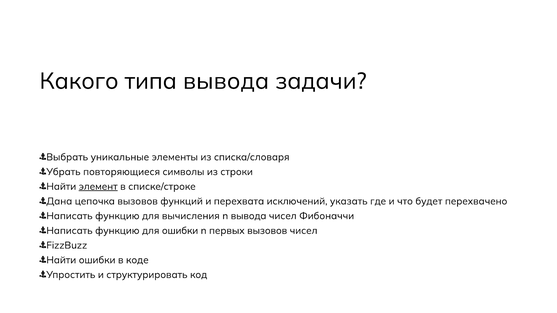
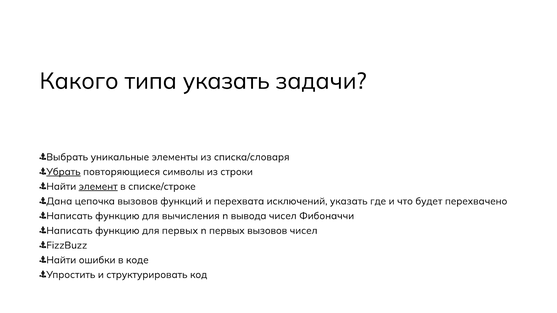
типа вывода: вывода -> указать (226, 81)
Убрать underline: none -> present (63, 172)
для ошибки: ошибки -> первых (180, 231)
